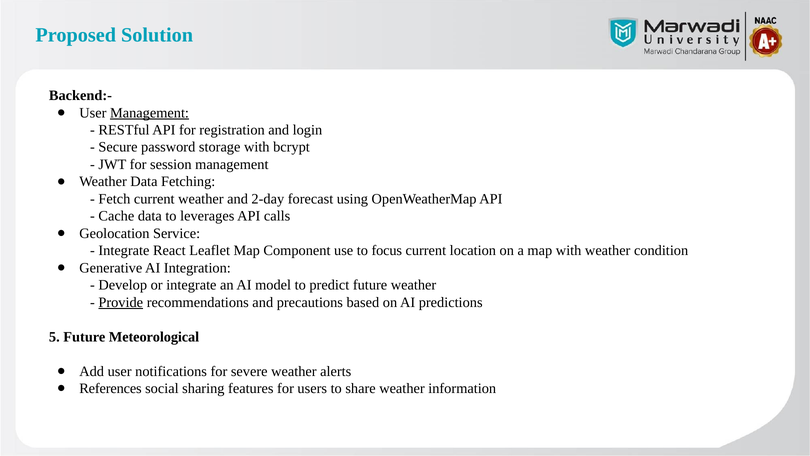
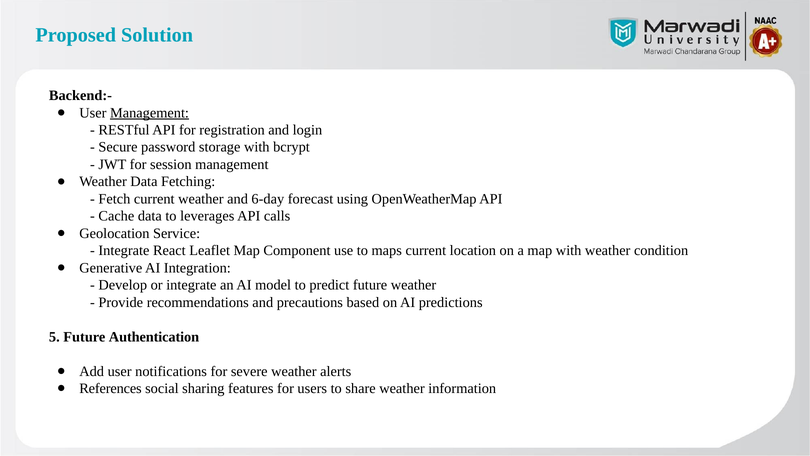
2-day: 2-day -> 6-day (268, 199)
focus: focus -> maps (387, 250)
Provide underline: present -> none (121, 302)
Meteorological: Meteorological -> Authentication (154, 337)
